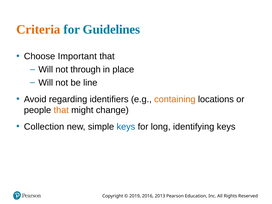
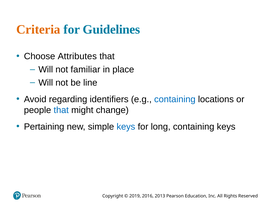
Important: Important -> Attributes (77, 56)
through: through -> familiar (85, 70)
containing colour: orange -> blue (175, 99)
that colour: orange -> blue (61, 110)
Collection: Collection -> Pertaining (44, 127)
long identifying: identifying -> containing (194, 127)
